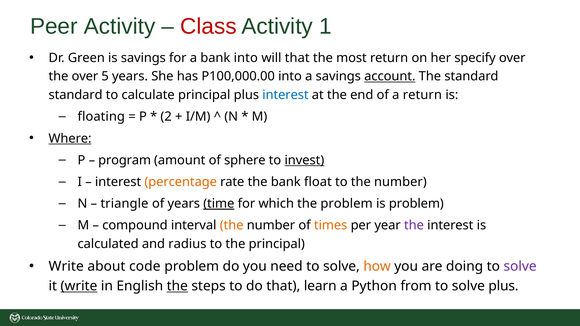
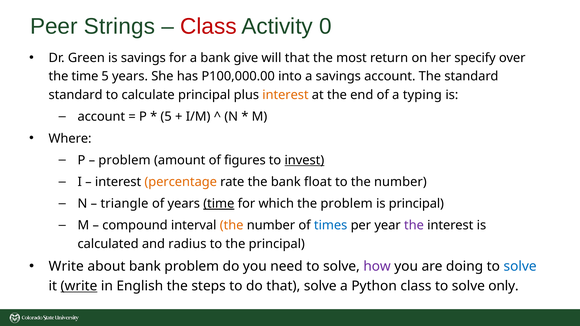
Peer Activity: Activity -> Strings (120, 27)
1: 1 -> 0 (325, 27)
bank into: into -> give (246, 58)
the over: over -> time (85, 76)
account underline: present -> none (390, 76)
interest colour: blue -> orange (285, 95)
a return: return -> typing (422, 95)
floating: floating -> account (101, 117)
2: 2 -> 5 (166, 117)
Where underline: present -> none (70, 139)
program: program -> problem (124, 160)
sphere: sphere -> figures (245, 160)
is problem: problem -> principal (416, 204)
times colour: orange -> blue (331, 226)
about code: code -> bank (145, 267)
how colour: orange -> purple (377, 267)
solve colour: purple -> blue (520, 267)
the underline: present -> none (177, 286)
that learn: learn -> solve (320, 286)
Python from: from -> class (416, 286)
solve plus: plus -> only (503, 286)
